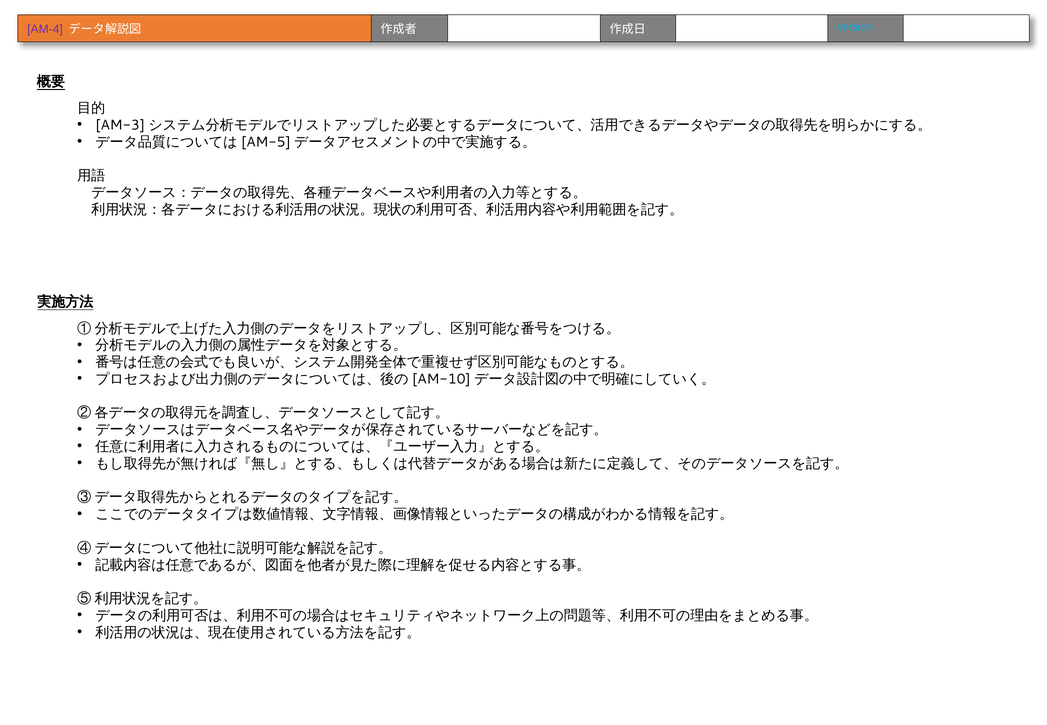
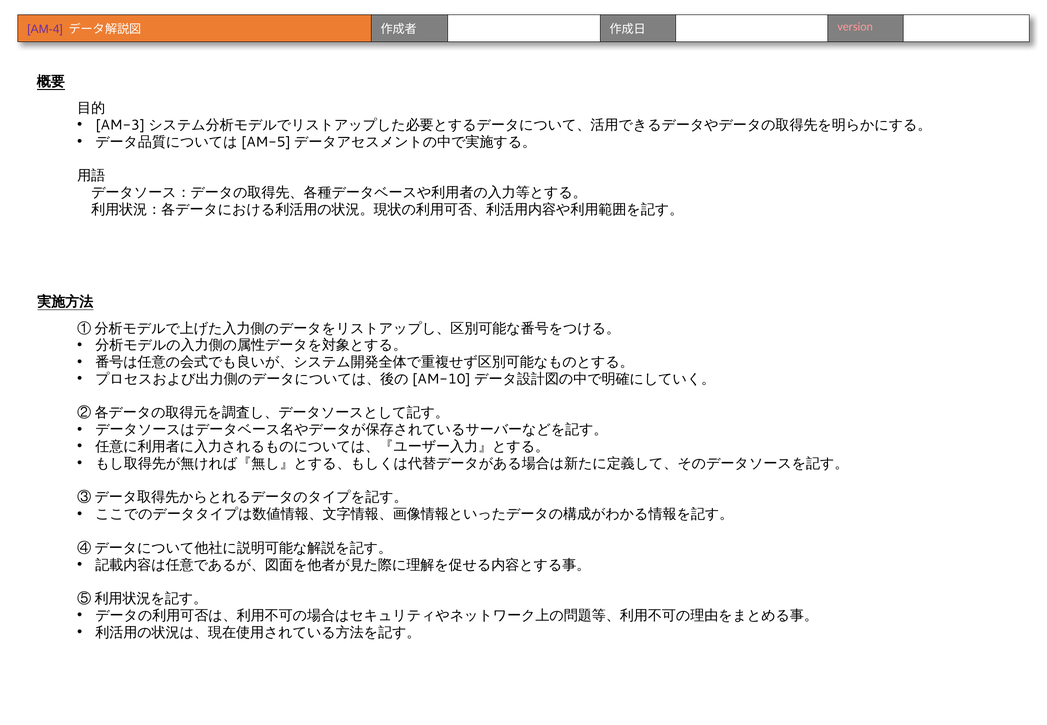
version colour: light blue -> pink (855, 27)
